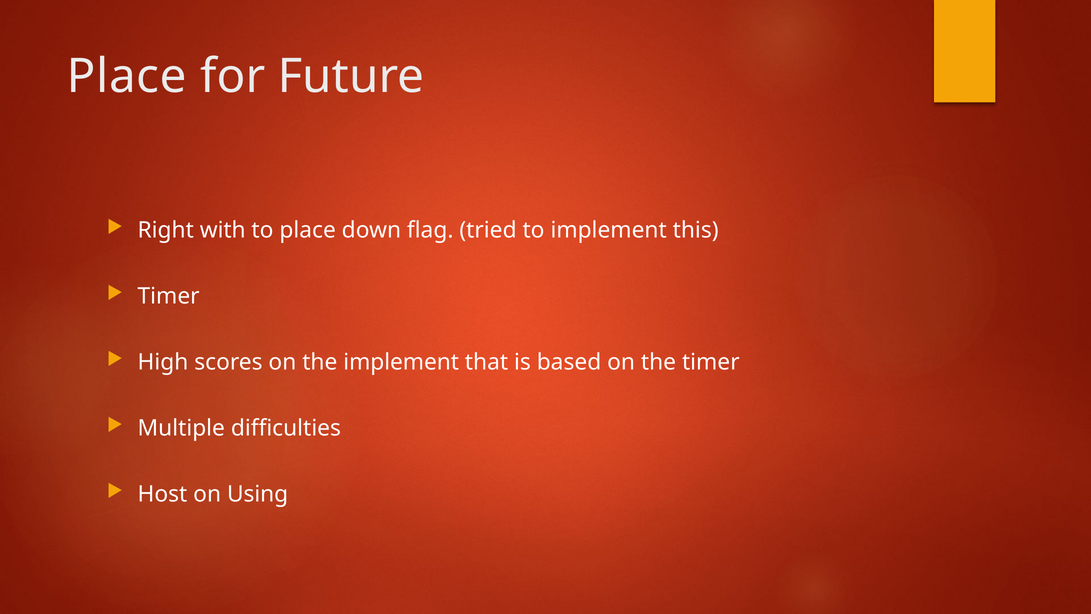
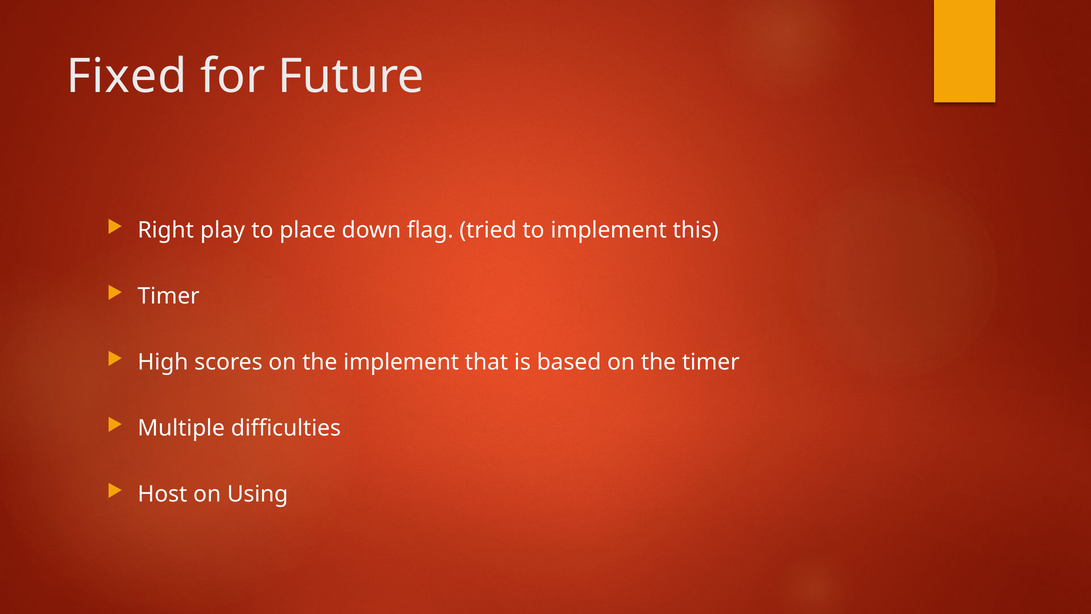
Place: Place -> Fixed (127, 77)
with: with -> play (223, 230)
